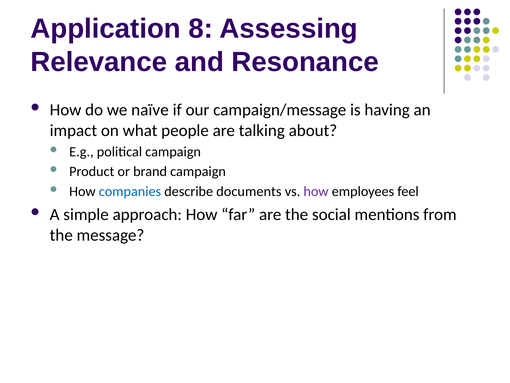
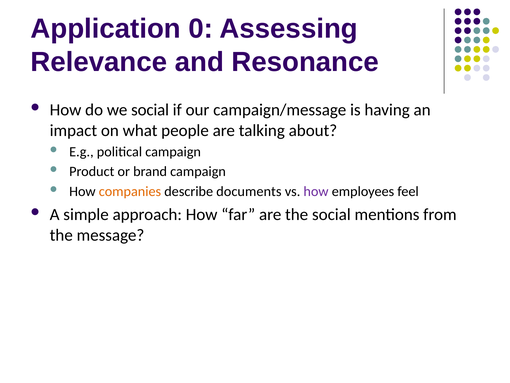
8: 8 -> 0 (201, 29)
we naïve: naïve -> social (150, 110)
companies colour: blue -> orange (130, 191)
